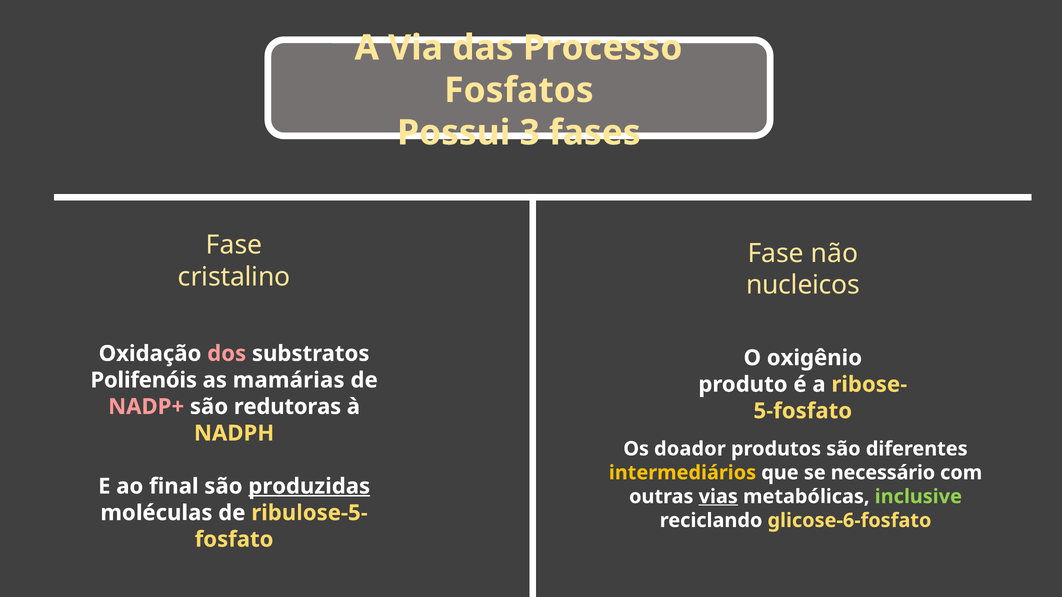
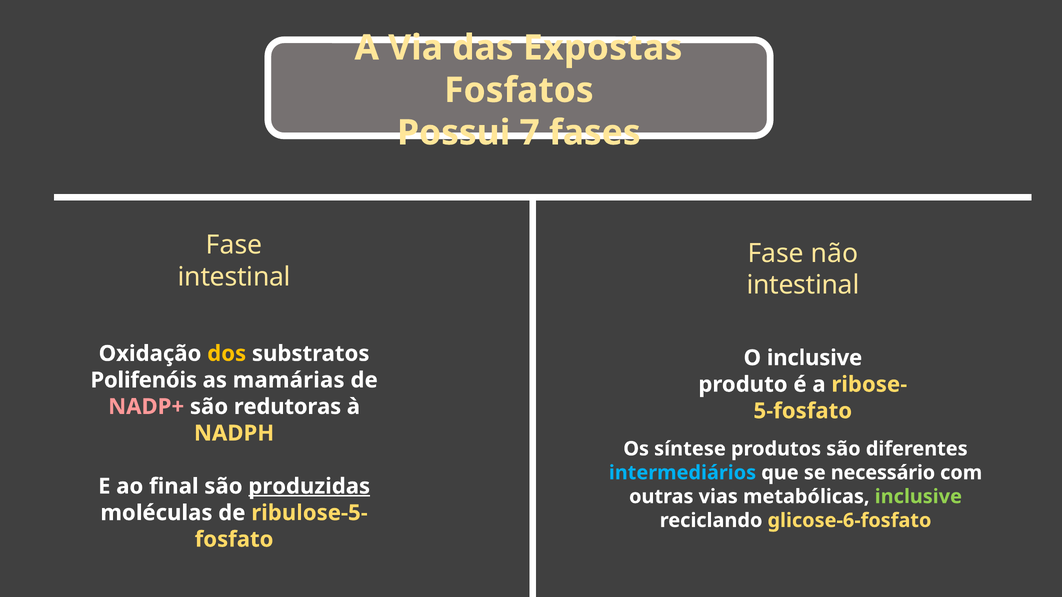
Processo: Processo -> Expostas (603, 48)
3: 3 -> 7 (530, 133)
cristalino: cristalino -> intestinal (234, 277)
nucleicos: nucleicos -> intestinal (803, 285)
dos colour: pink -> yellow (227, 354)
O oxigênio: oxigênio -> inclusive (815, 358)
doador: doador -> síntese (690, 449)
intermediários colour: yellow -> light blue (682, 473)
vias underline: present -> none (718, 497)
